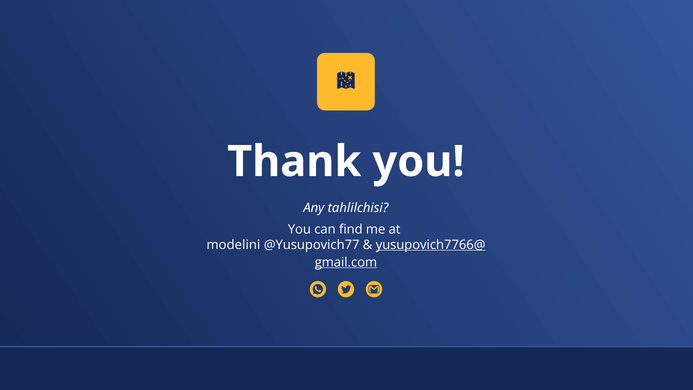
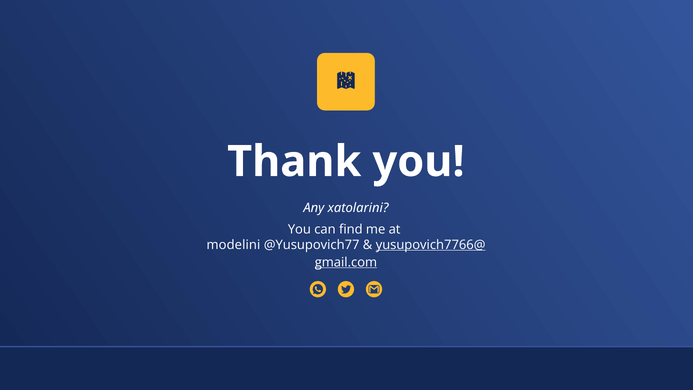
tahlilchisi: tahlilchisi -> xatolarini (358, 208)
